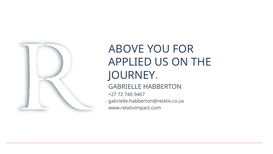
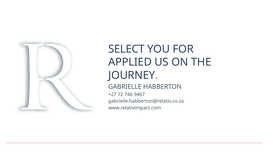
ABOVE: ABOVE -> SELECT (126, 49)
